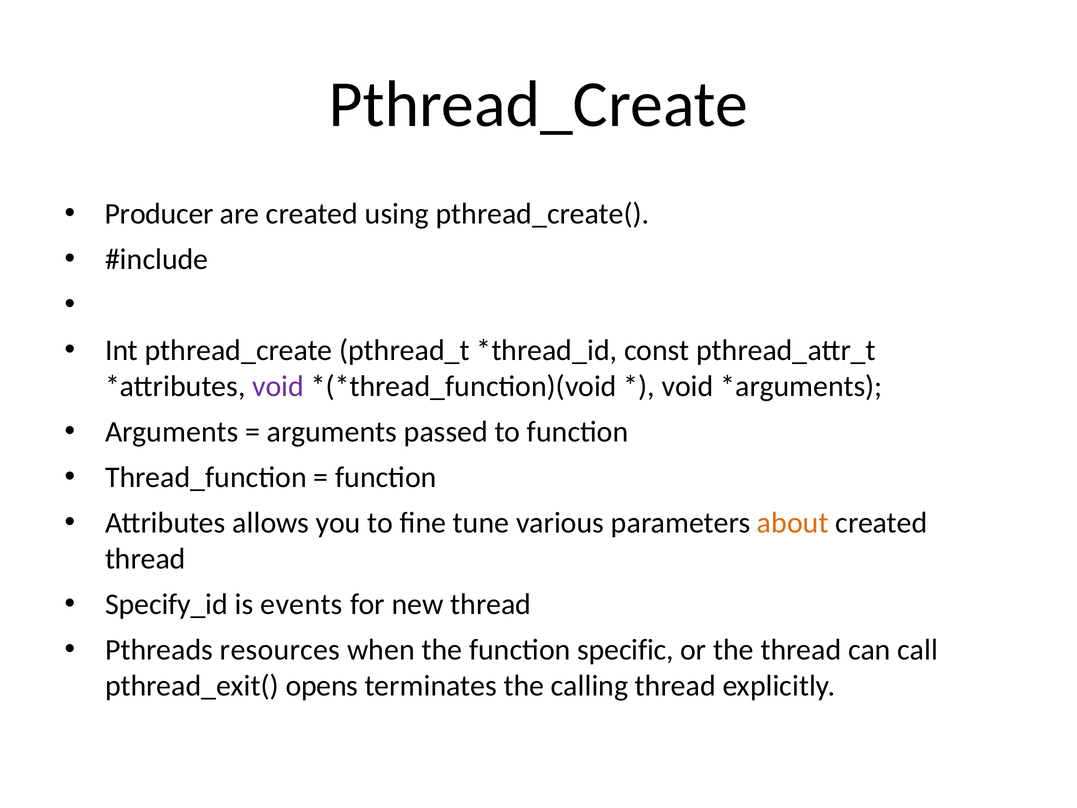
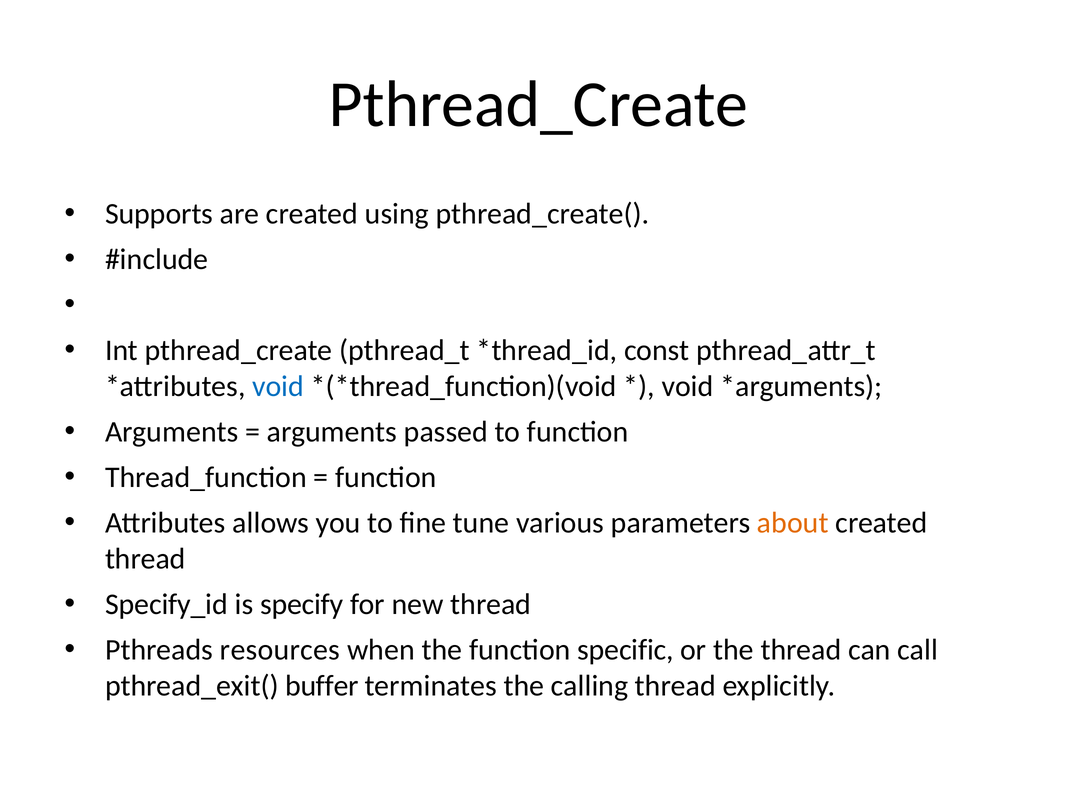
Producer: Producer -> Supports (159, 214)
void colour: purple -> blue (278, 386)
events: events -> specify (302, 604)
opens: opens -> buffer (322, 686)
